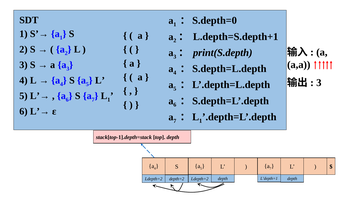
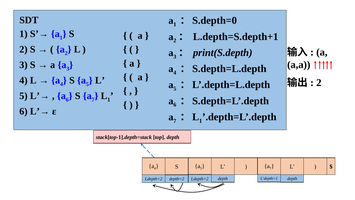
3: 3 -> 2 (319, 82)
